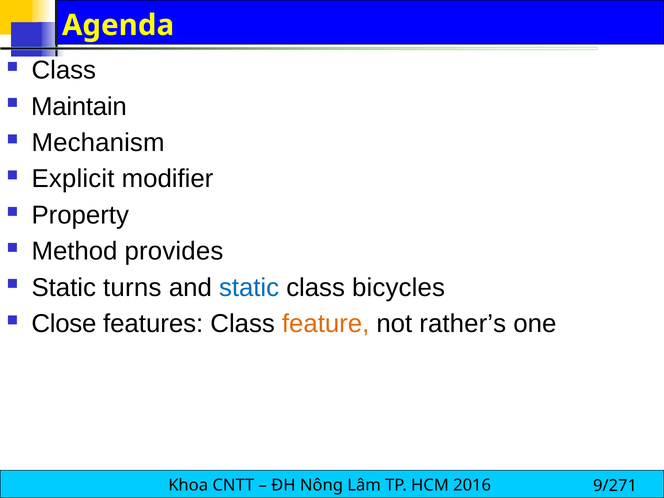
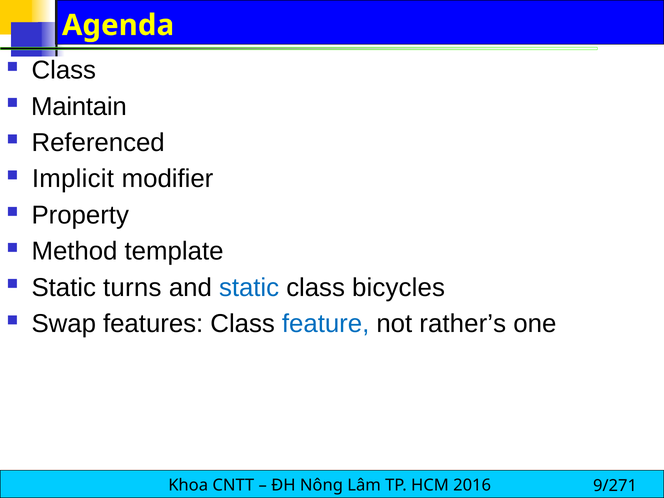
Mechanism: Mechanism -> Referenced (98, 143)
Explicit: Explicit -> Implicit (73, 179)
provides: provides -> template (174, 251)
Close: Close -> Swap (64, 324)
feature colour: orange -> blue (326, 324)
